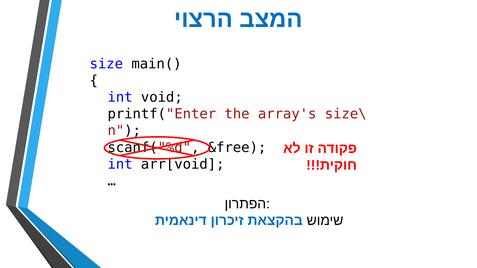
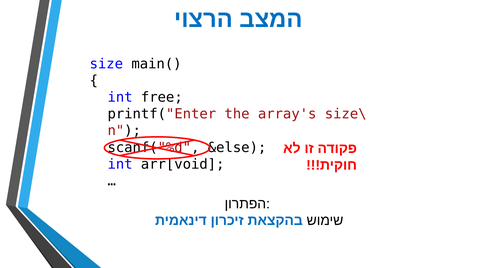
void: void -> free (162, 97)
&free: &free -> &else (237, 148)
